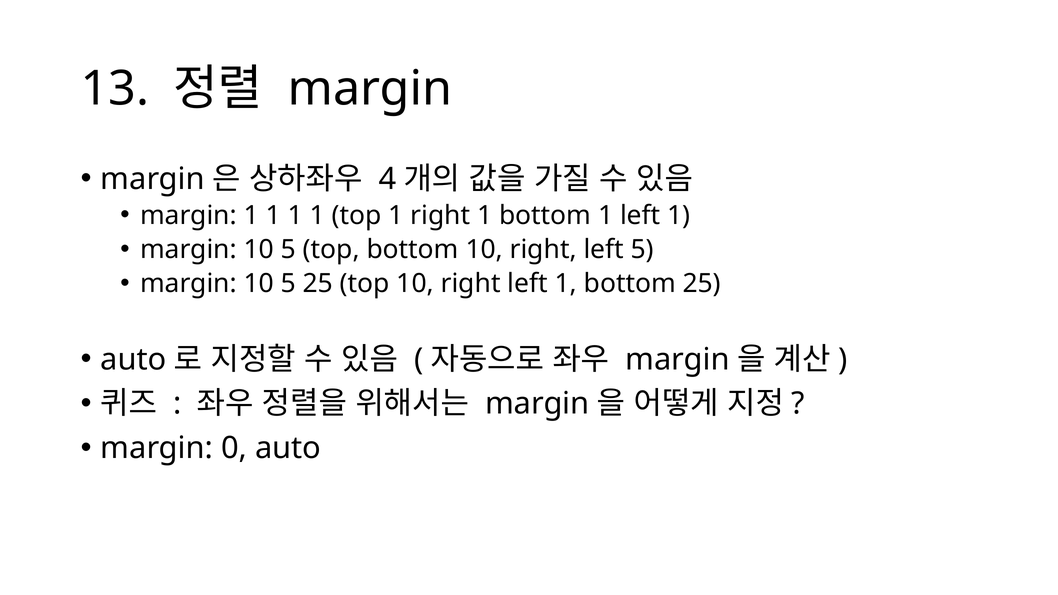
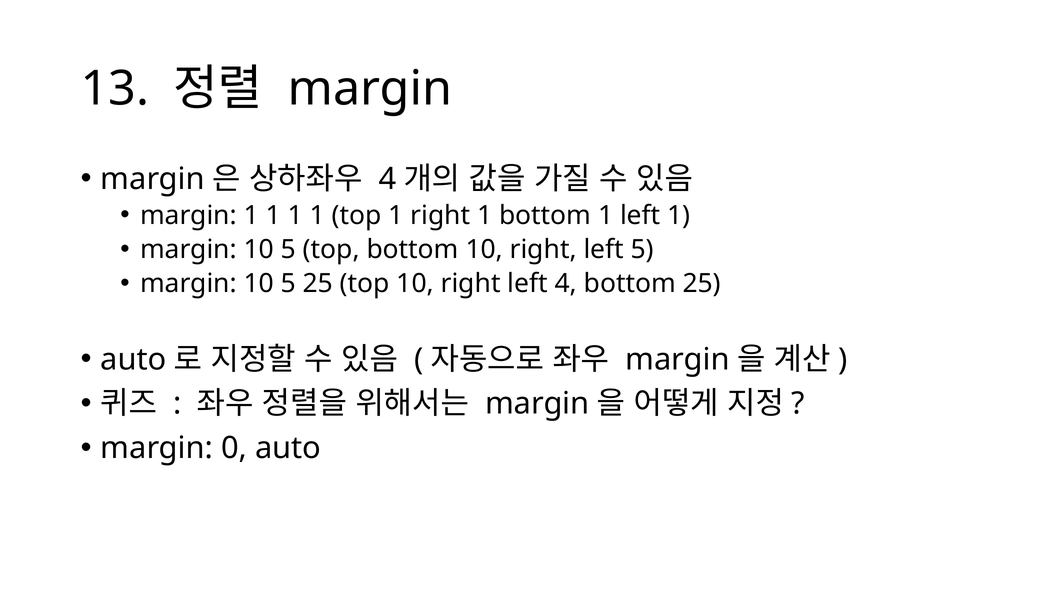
right left 1: 1 -> 4 (566, 283)
